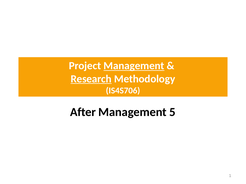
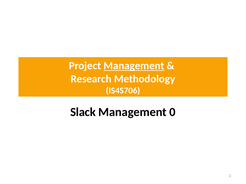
Research underline: present -> none (91, 79)
After: After -> Slack (83, 112)
5: 5 -> 0 (173, 112)
